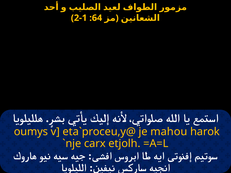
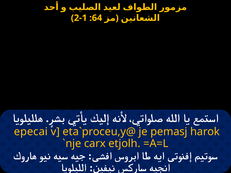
oumys: oumys -> epecai (31, 132)
mahou: mahou -> pemasj (169, 132)
